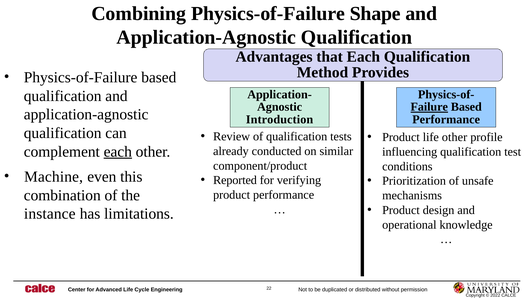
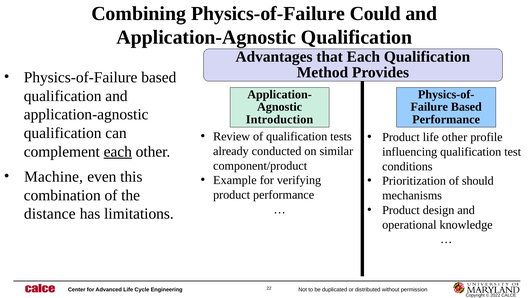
Shape: Shape -> Could (375, 13)
Failure underline: present -> none (429, 107)
Reported: Reported -> Example (235, 180)
unsafe: unsafe -> should (478, 181)
instance: instance -> distance (50, 214)
